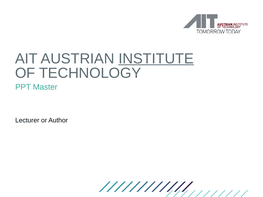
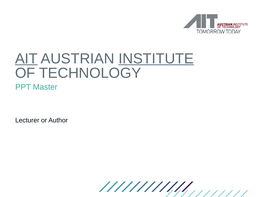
AIT underline: none -> present (26, 59)
